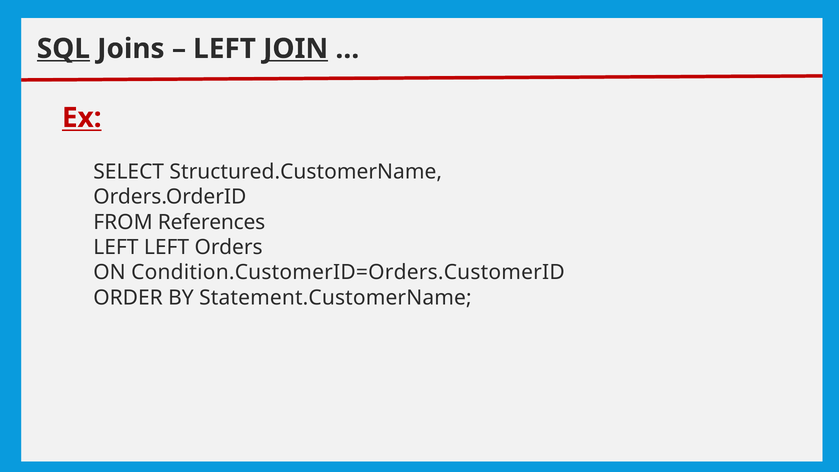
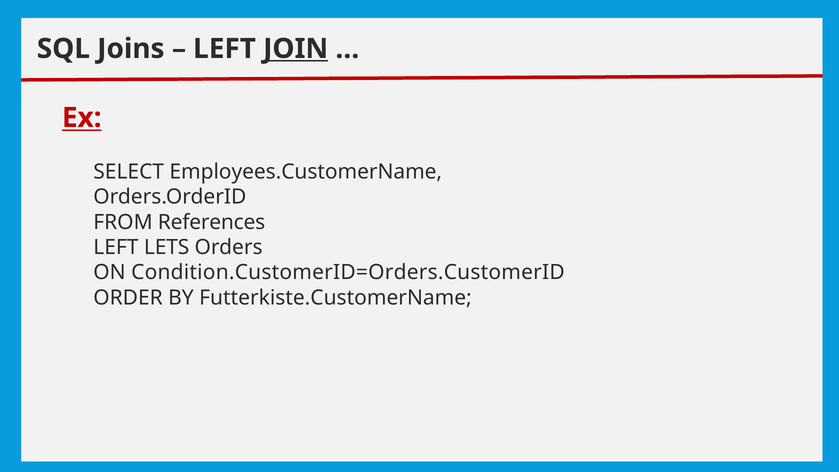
SQL underline: present -> none (63, 49)
Structured.CustomerName: Structured.CustomerName -> Employees.CustomerName (306, 172)
LEFT LEFT: LEFT -> LETS (167, 247)
Statement.CustomerName: Statement.CustomerName -> Futterkiste.CustomerName (335, 298)
